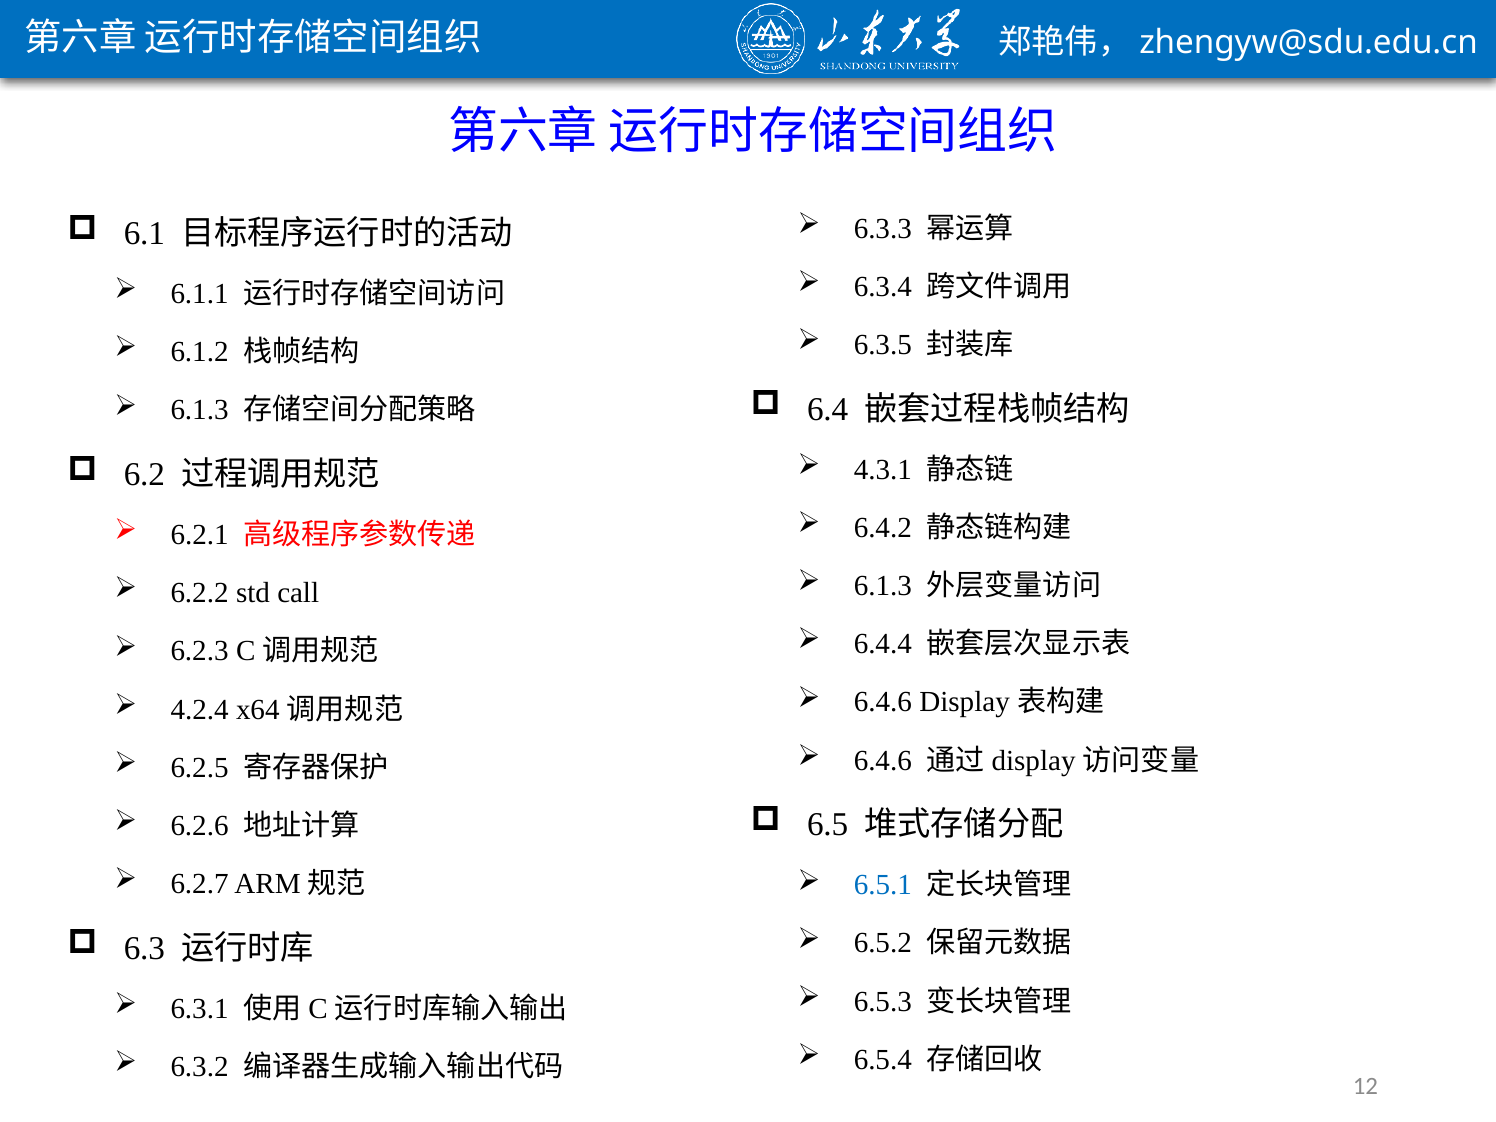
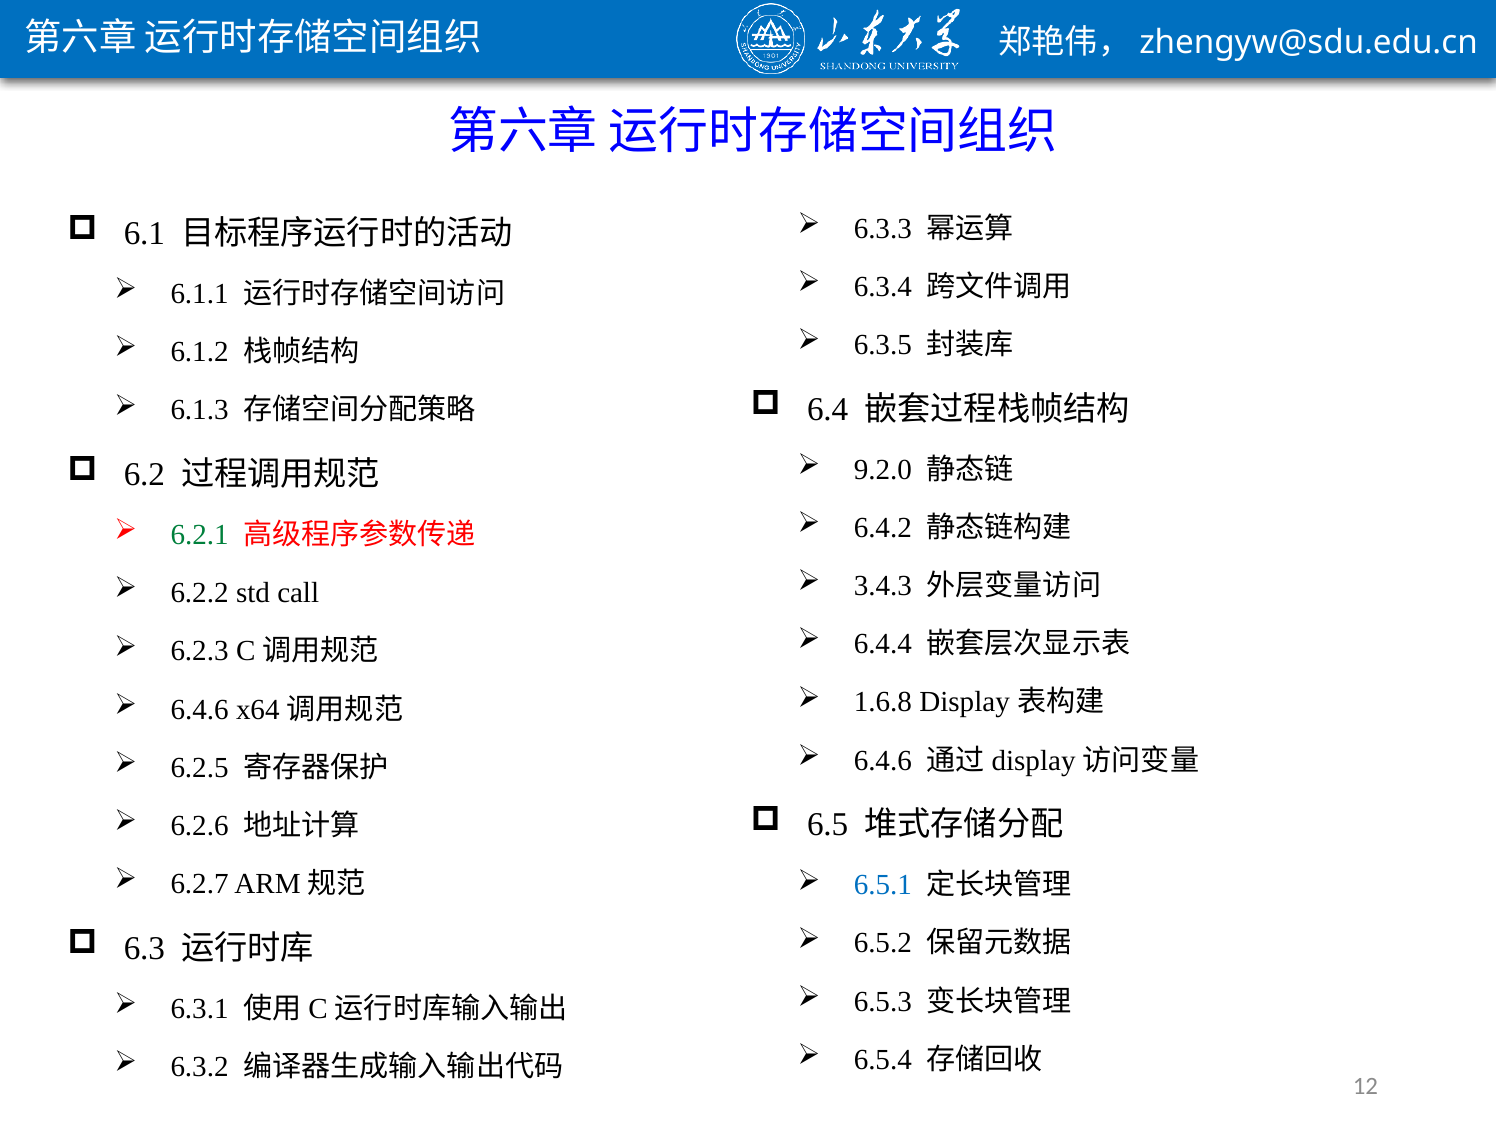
4.3.1: 4.3.1 -> 9.2.0 (883, 470)
6.2.1 colour: black -> green (200, 535)
6.1.3: 6.1.3 -> 3.4.3 (883, 586)
6.4.6: 6.4.6 -> 1.6.8 (883, 702)
4.2.4: 4.2.4 -> 6.4.6 (200, 709)
